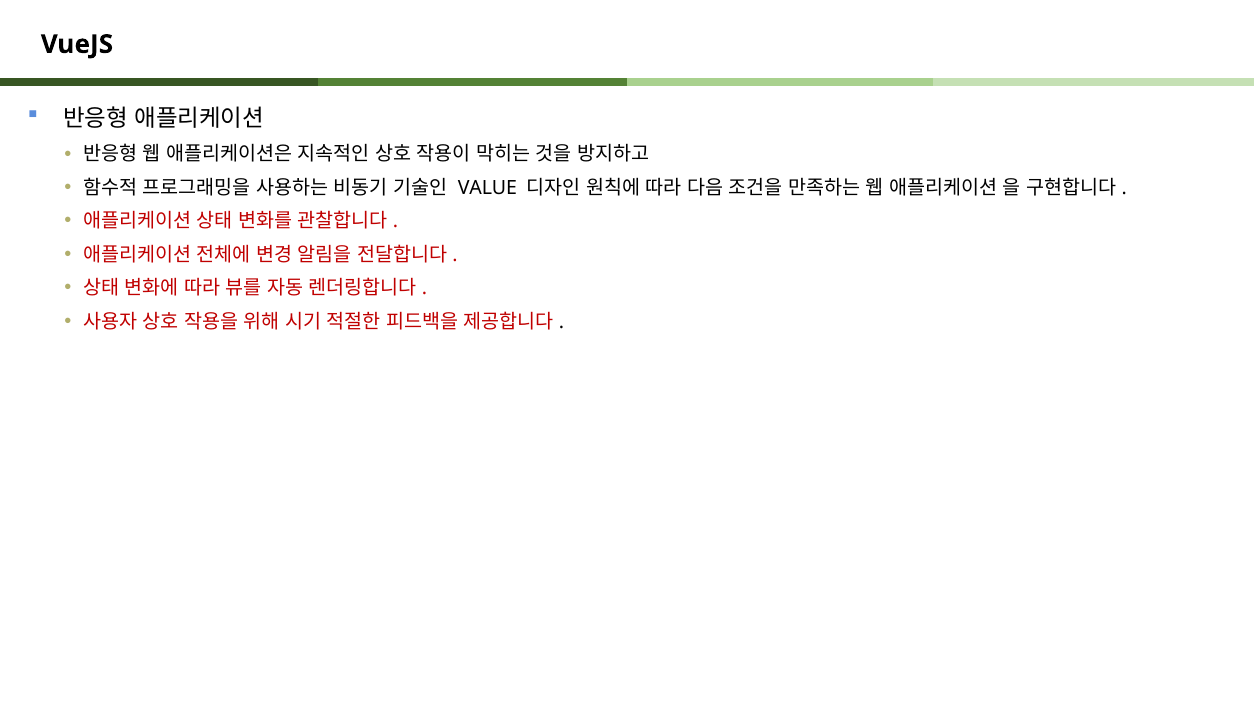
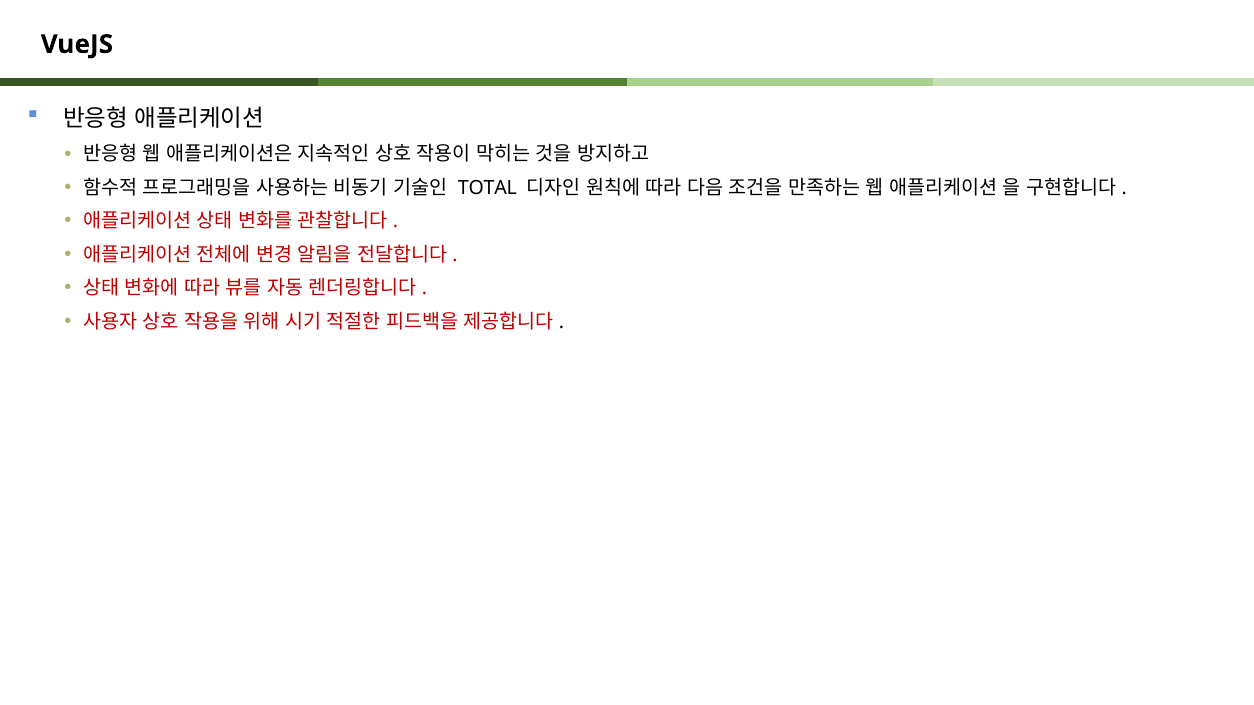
VALUE: VALUE -> TOTAL (487, 188)
